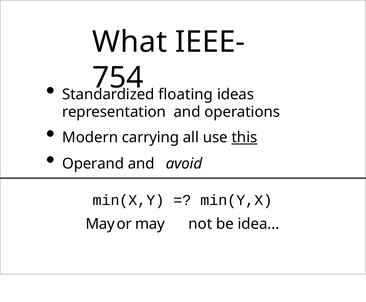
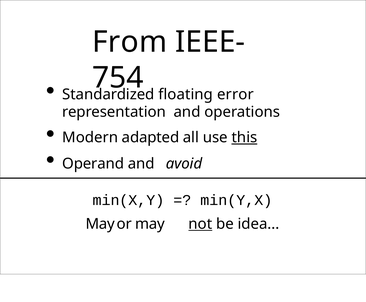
What: What -> From (130, 42)
ideas: ideas -> error (235, 95)
carrying: carrying -> adapted (151, 138)
not underline: none -> present (200, 224)
